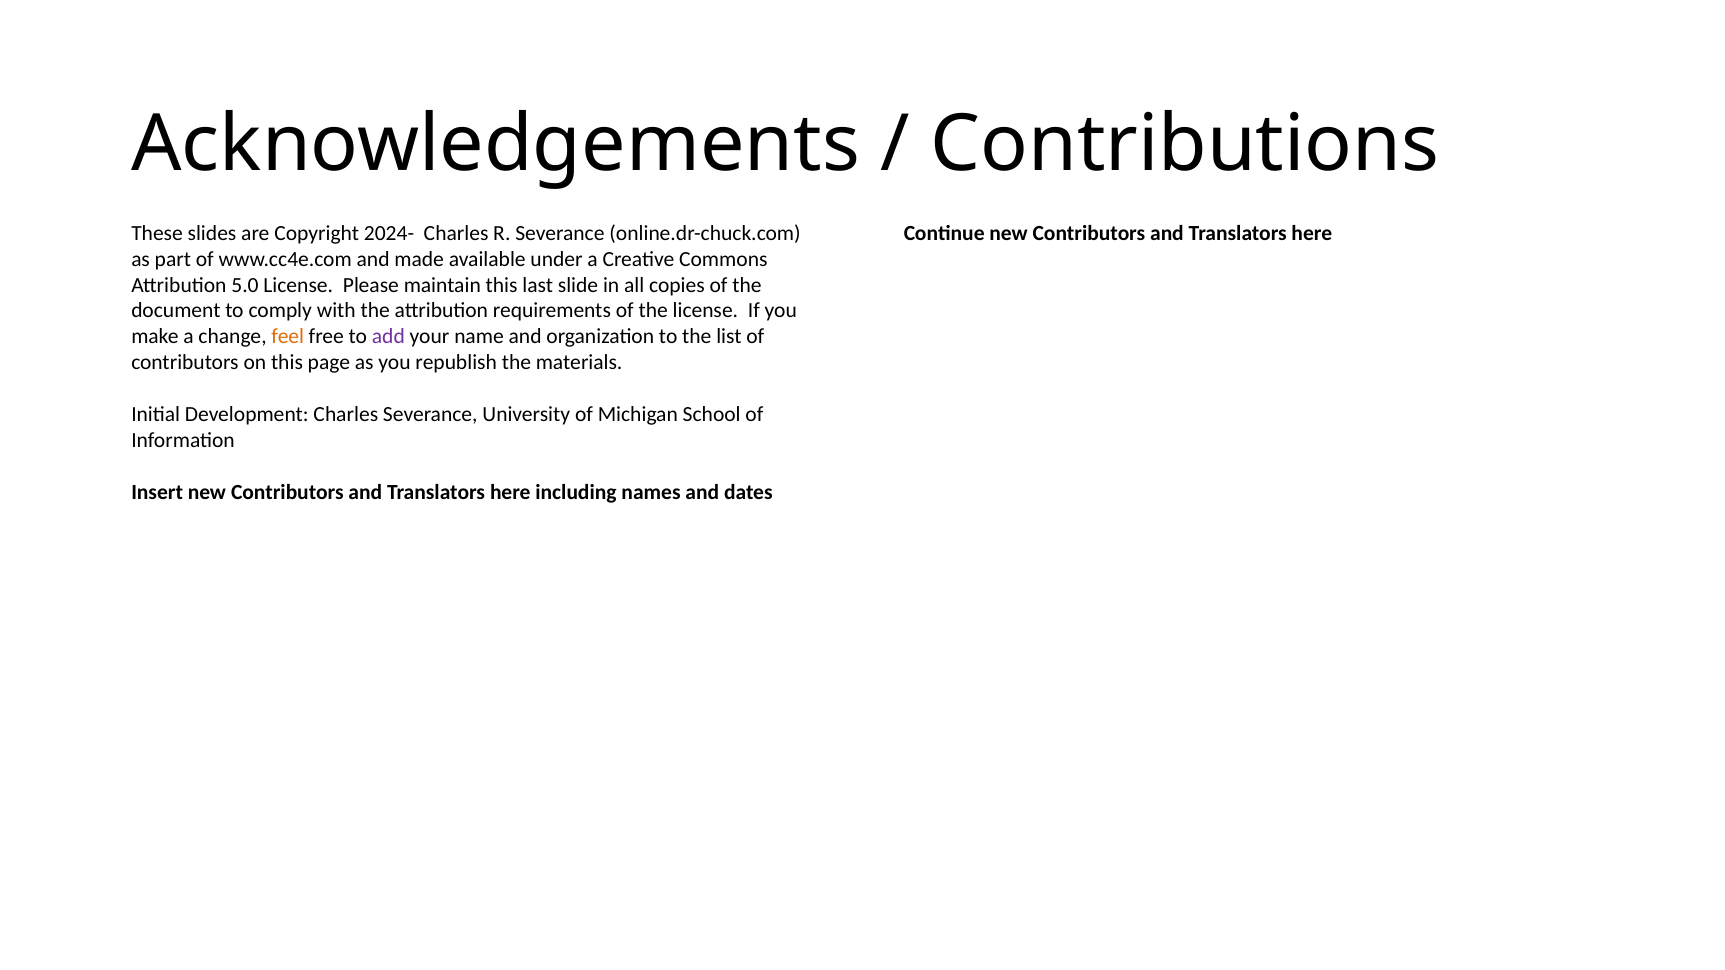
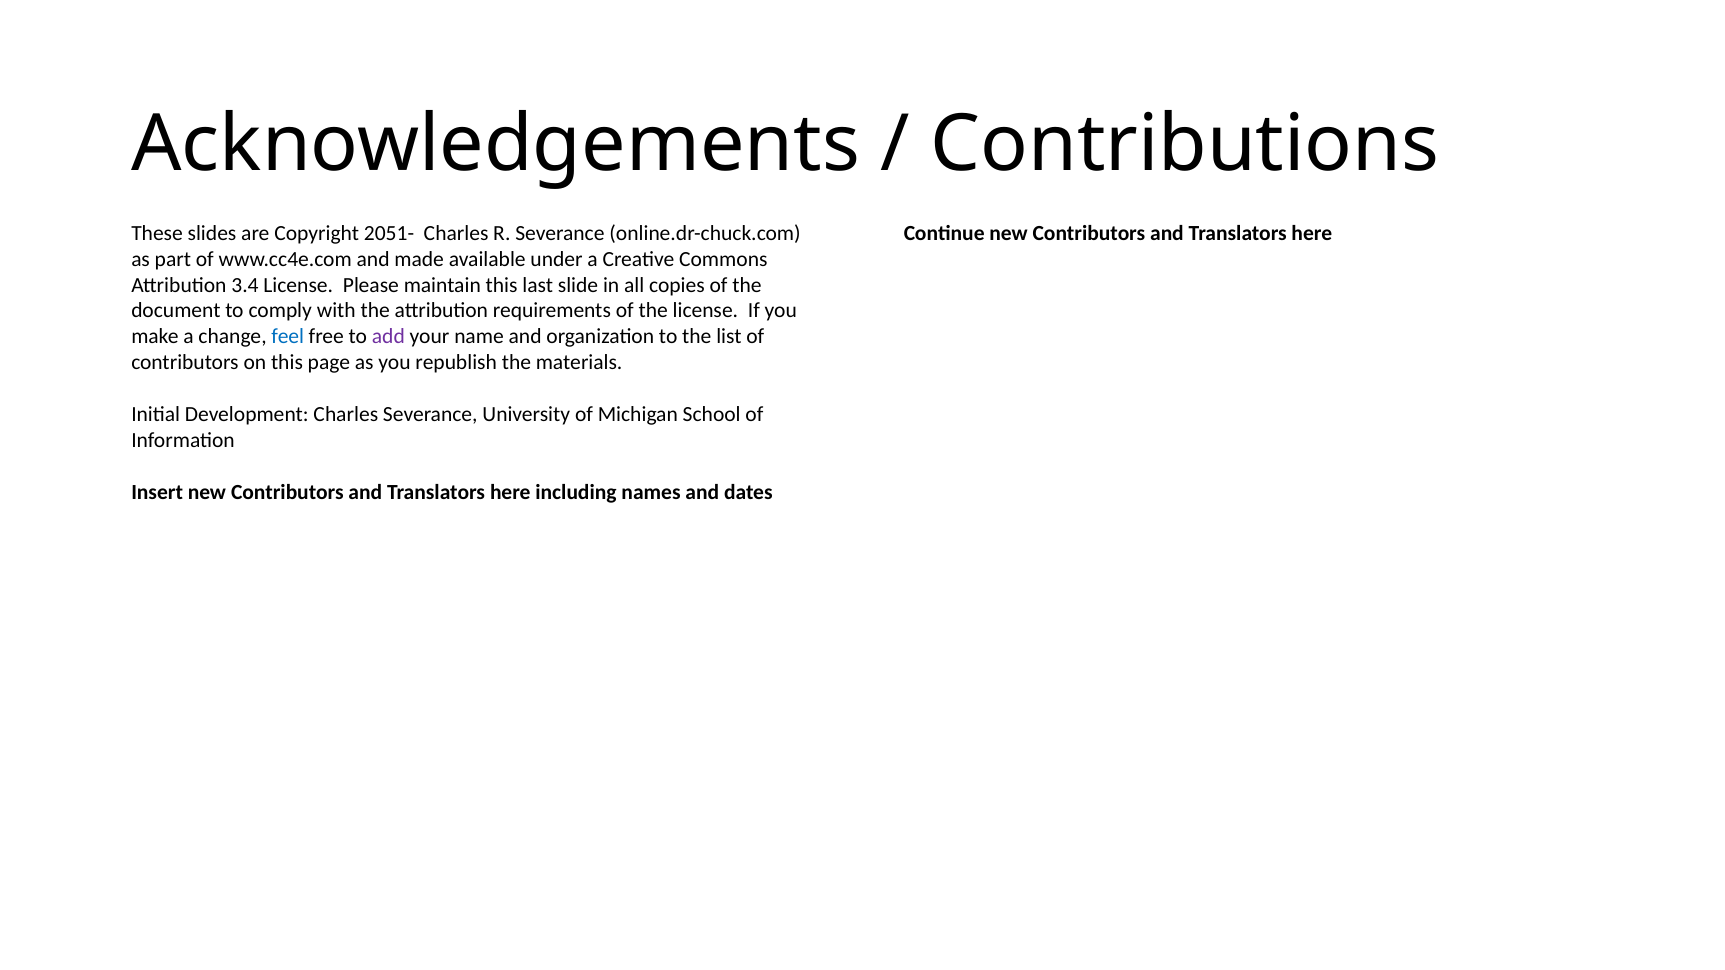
2024-: 2024- -> 2051- (389, 233)
5.0: 5.0 -> 3.4 (245, 285)
feel colour: orange -> blue (288, 337)
